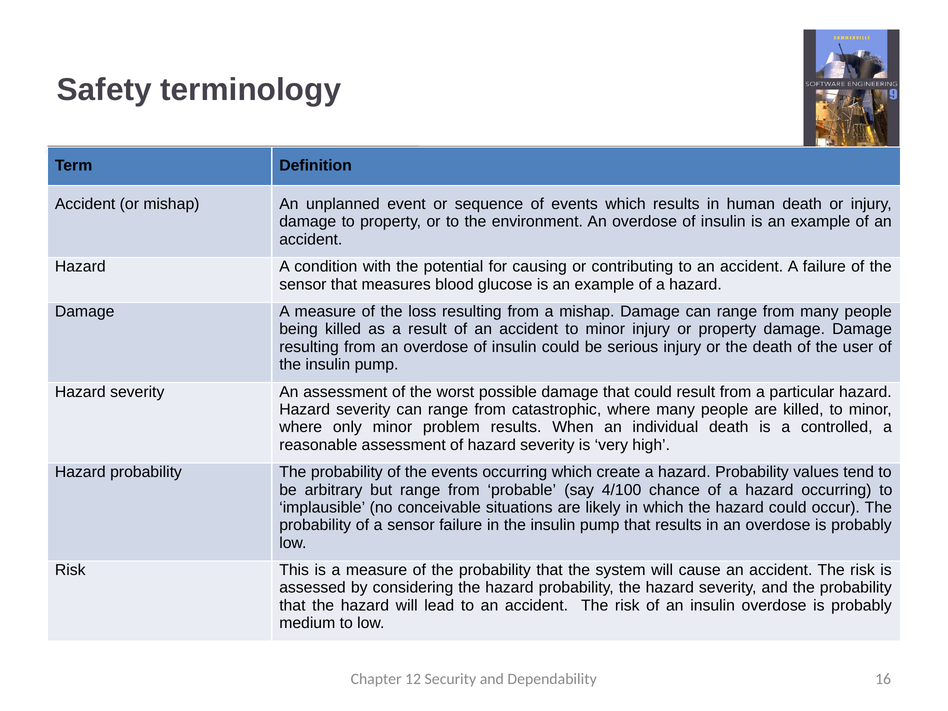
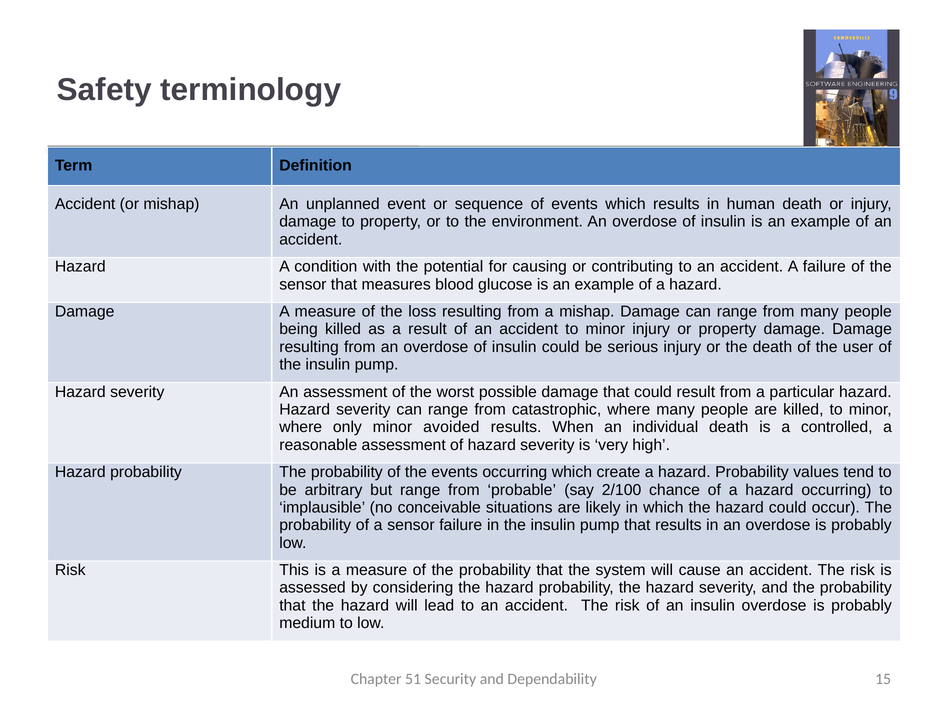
problem: problem -> avoided (451, 427)
4/100: 4/100 -> 2/100 (622, 490)
12: 12 -> 51 (413, 679)
16: 16 -> 15 (883, 679)
